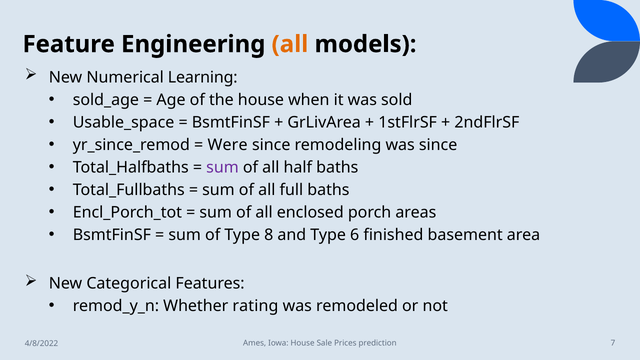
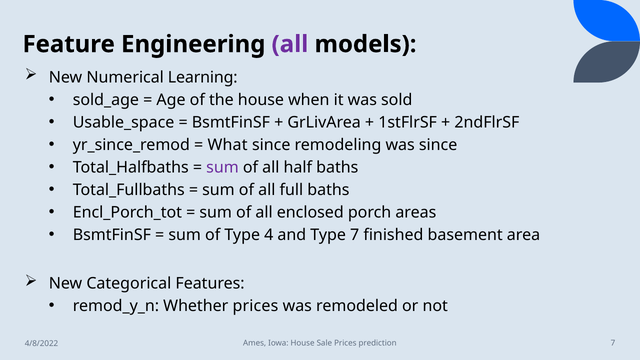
all colour: orange -> purple (290, 44)
Were: Were -> What (228, 145)
8: 8 -> 4 (269, 235)
Type 6: 6 -> 7 (355, 235)
Whether rating: rating -> prices (255, 306)
